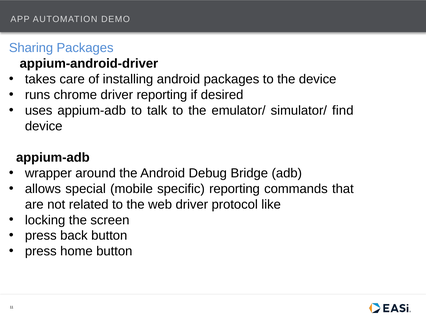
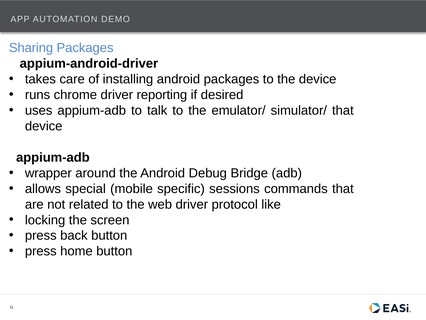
simulator/ find: find -> that (343, 110)
specific reporting: reporting -> sessions (234, 188)
